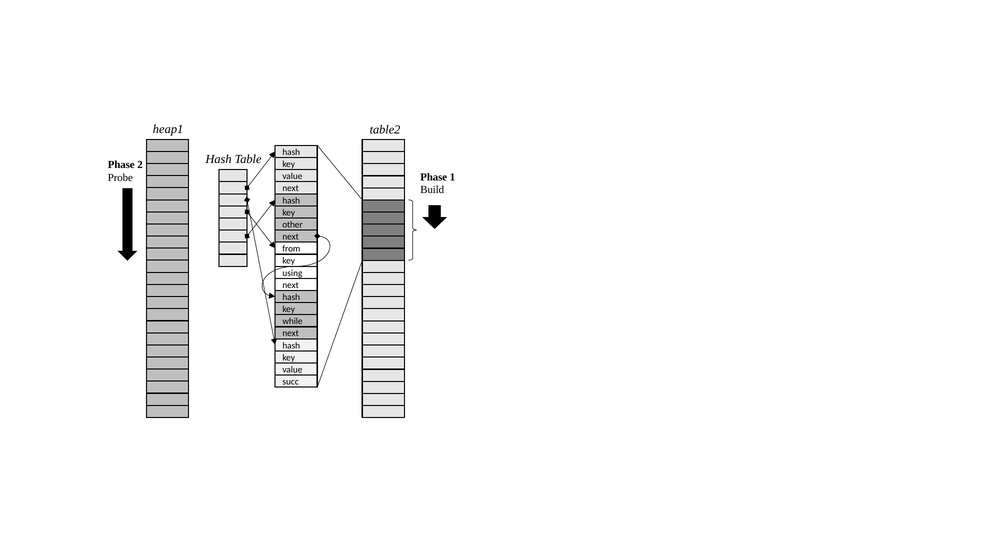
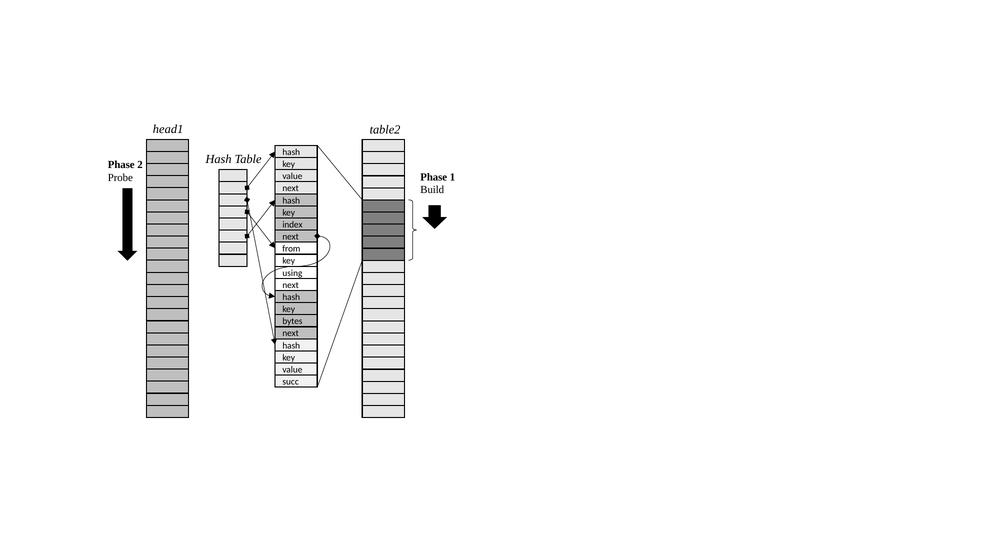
heap1: heap1 -> head1 (168, 129)
other: other -> index (292, 225)
while: while -> bytes (292, 321)
